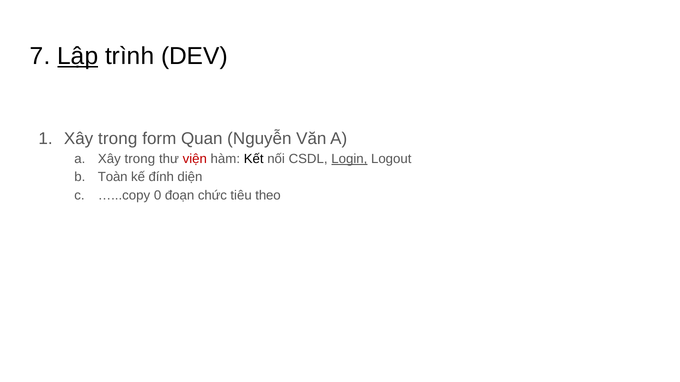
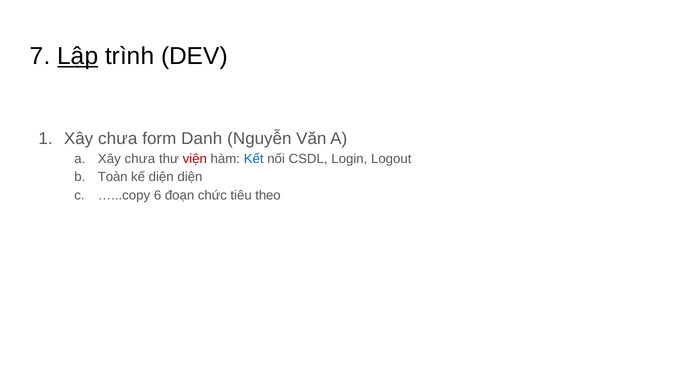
1 Xây trong: trong -> chưa (118, 139)
Quan: Quan -> Danh (202, 139)
a Xây trong: trong -> chưa (140, 159)
Kết colour: black -> blue (254, 159)
Login underline: present -> none (349, 159)
kế đính: đính -> diện (161, 177)
0: 0 -> 6 (158, 196)
